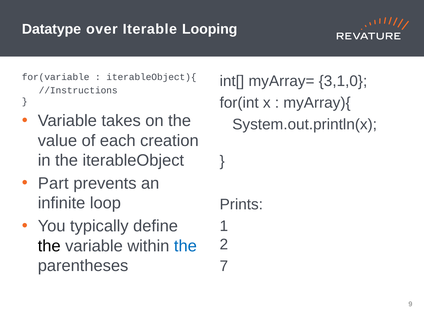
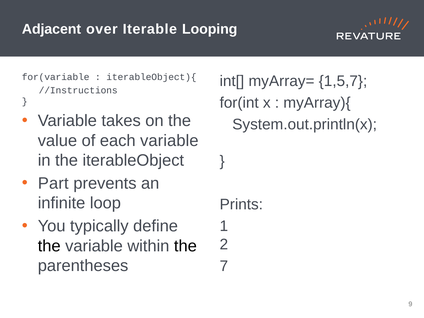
Datatype: Datatype -> Adjacent (51, 29)
3,1,0: 3,1,0 -> 1,5,7 (343, 81)
each creation: creation -> variable (169, 141)
the colour: blue -> black (185, 246)
